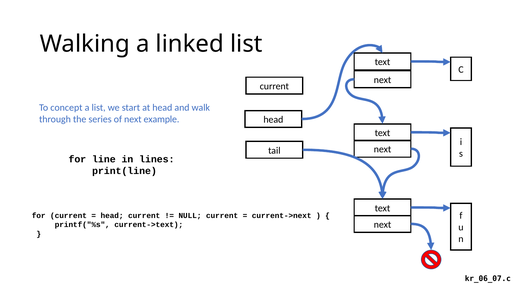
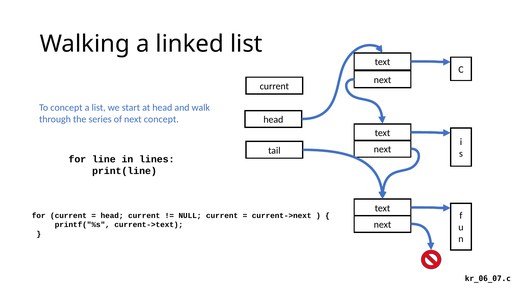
next example: example -> concept (161, 120)
